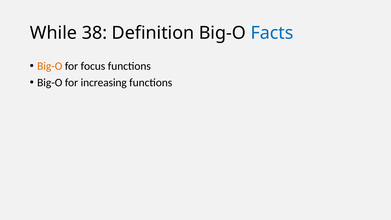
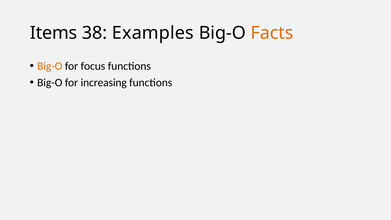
While: While -> Items (54, 33)
Definition: Definition -> Examples (153, 33)
Facts colour: blue -> orange (272, 33)
